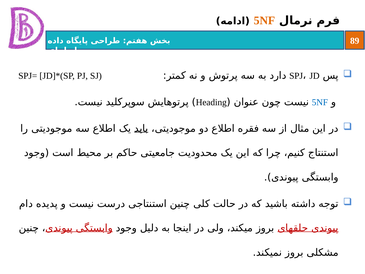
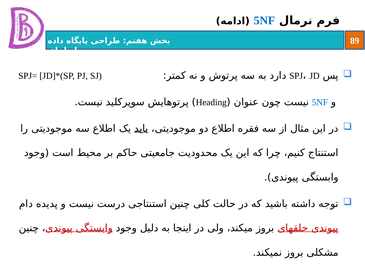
5NF colour: orange -> blue (264, 21)
